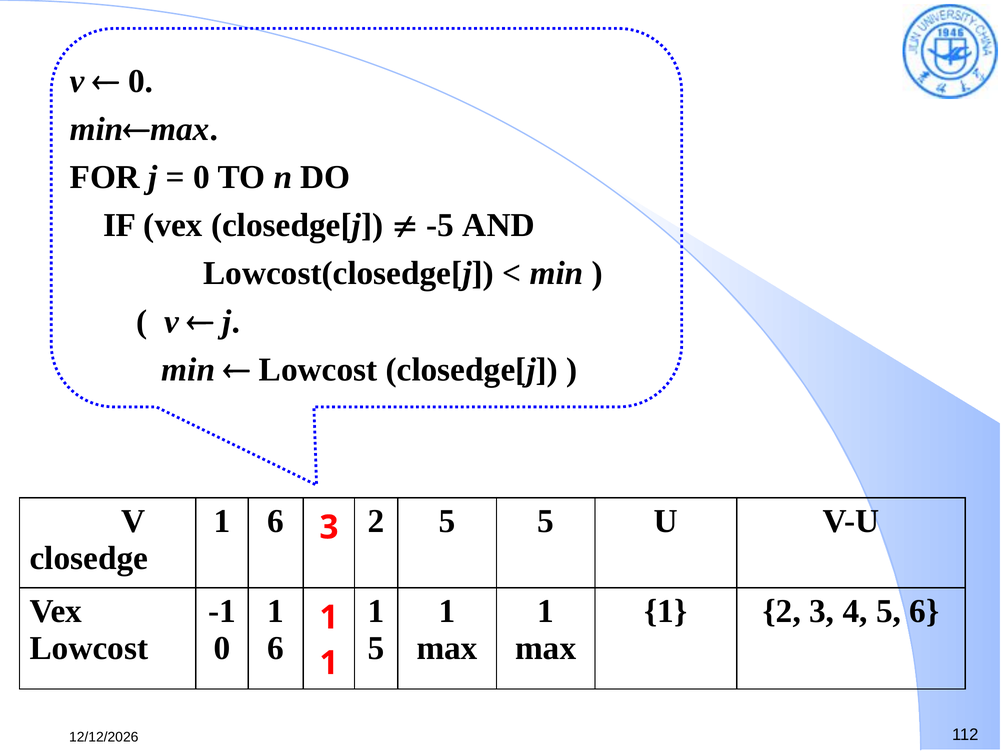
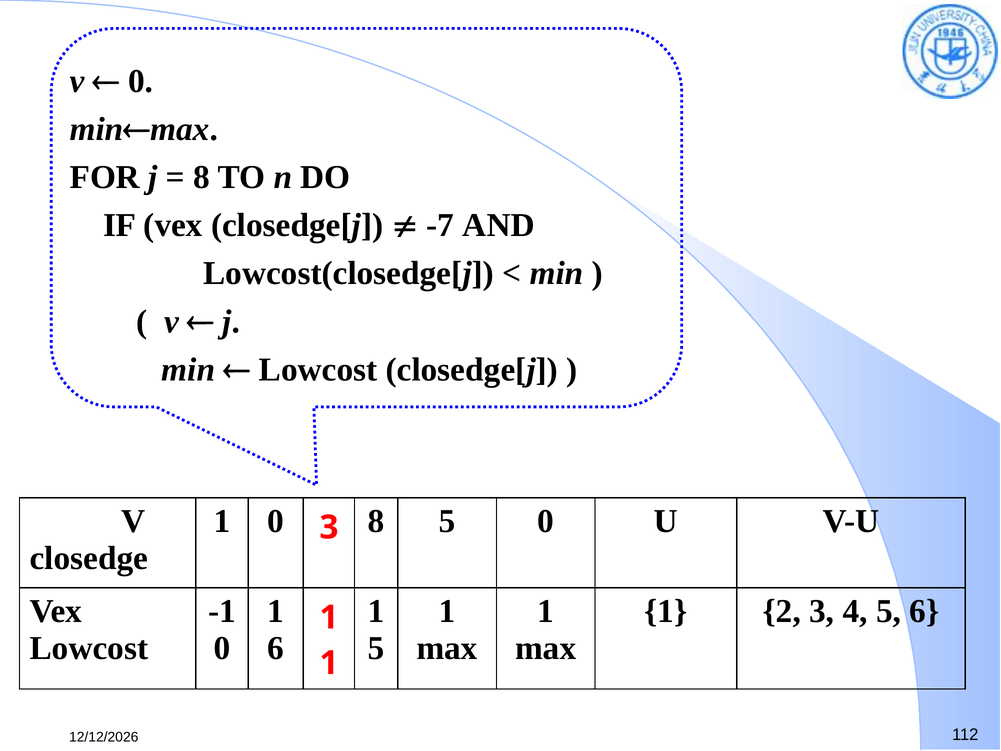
0: 0 -> 8 (201, 177)
-5: -5 -> -7 (440, 225)
6: 6 -> 0 (276, 521)
3 2: 2 -> 8 (376, 521)
5 5: 5 -> 0 (546, 521)
